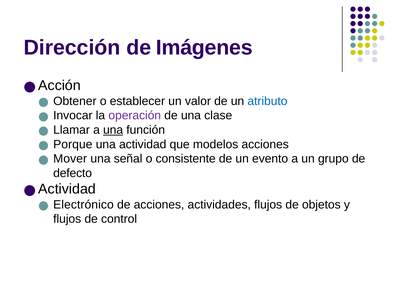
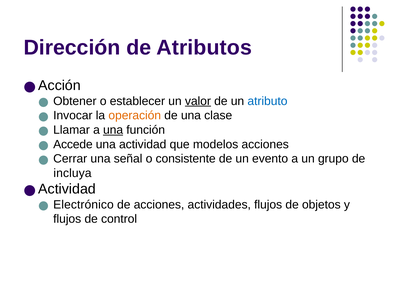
Imágenes: Imágenes -> Atributos (204, 48)
valor underline: none -> present (198, 101)
operación colour: purple -> orange (135, 115)
Porque: Porque -> Accede (73, 144)
Mover: Mover -> Cerrar (70, 159)
defecto: defecto -> incluya (72, 173)
